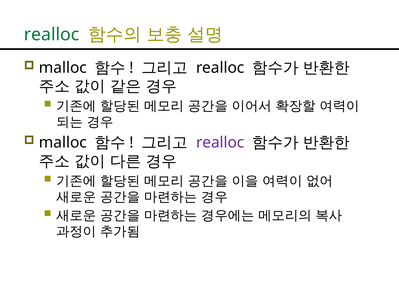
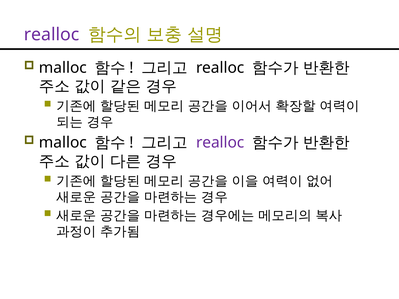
realloc colour: green -> purple (52, 35)
